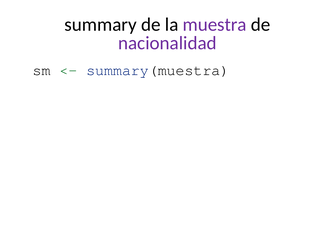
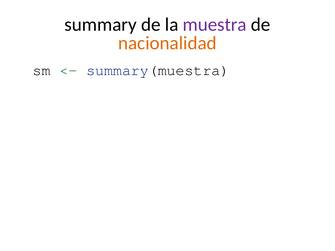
nacionalidad colour: purple -> orange (167, 43)
